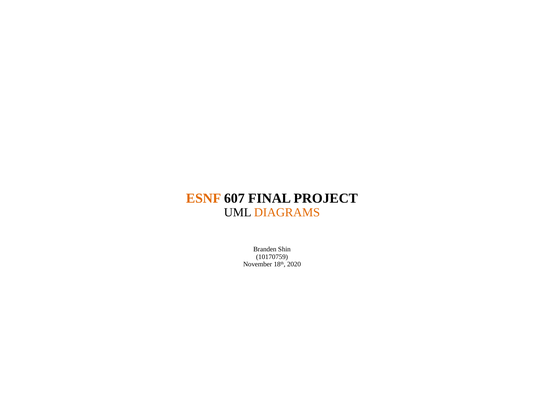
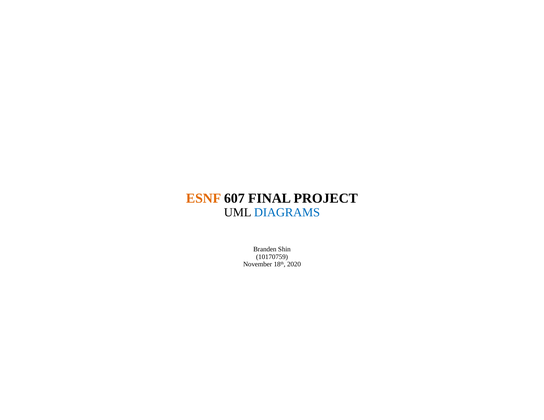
DIAGRAMS colour: orange -> blue (287, 212)
